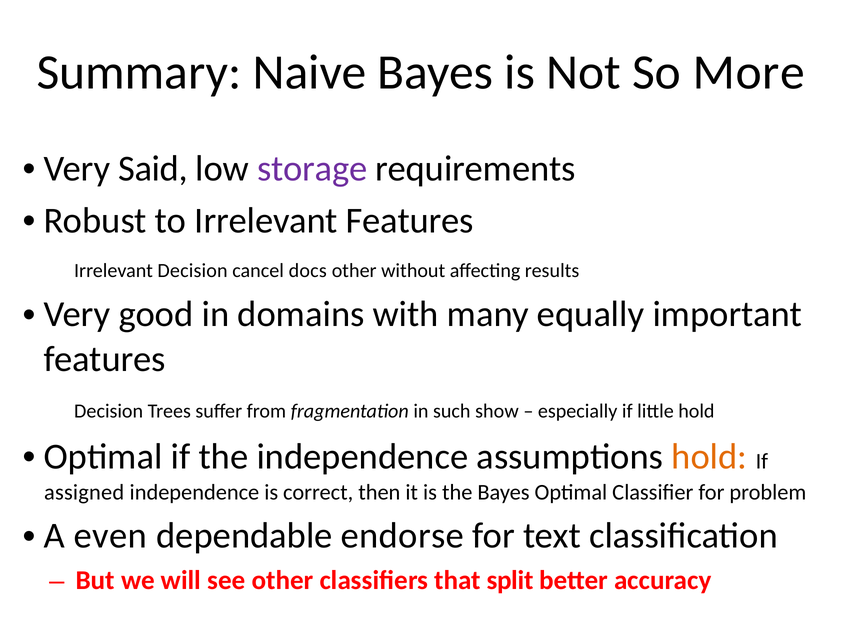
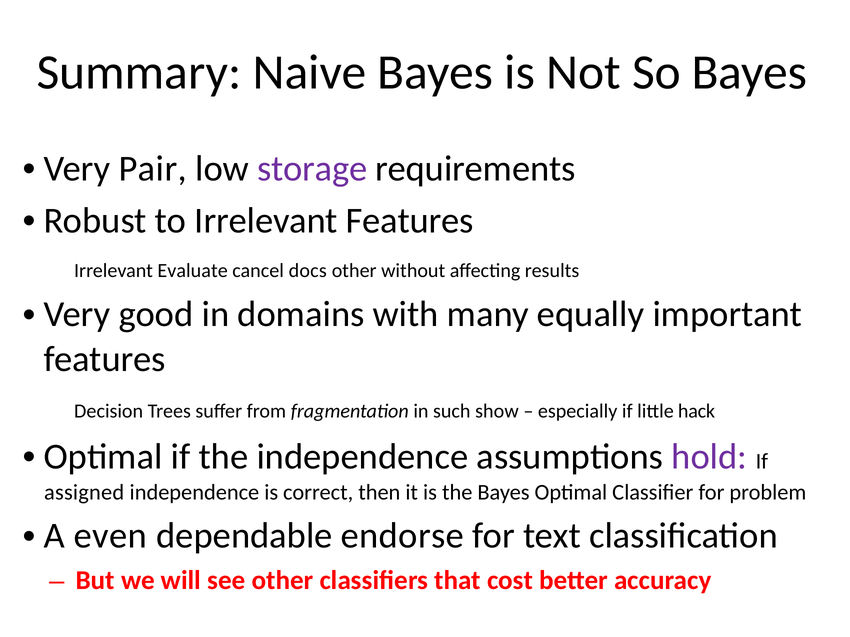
So More: More -> Bayes (749, 73)
Said: Said -> Pair (153, 169)
Irrelevant Decision: Decision -> Evaluate (193, 271)
little hold: hold -> hack (697, 411)
hold colour: orange -> purple (709, 457)
split: split -> cost (510, 581)
